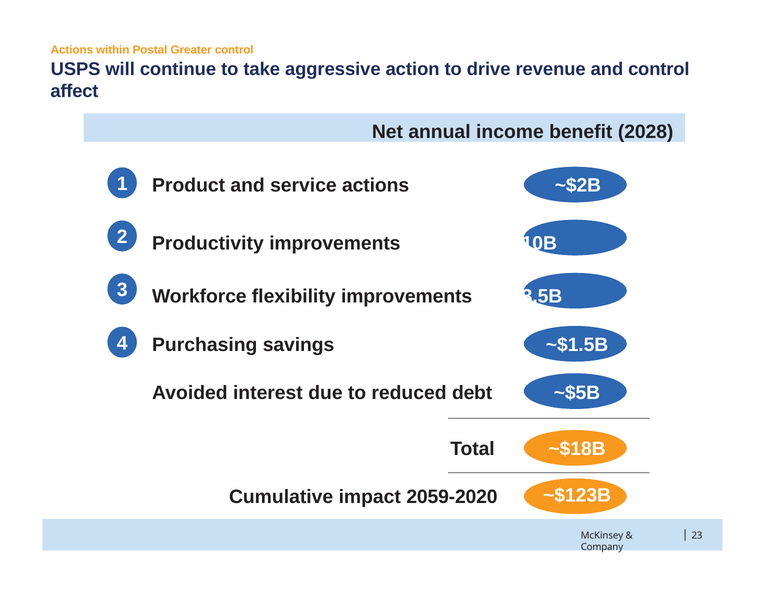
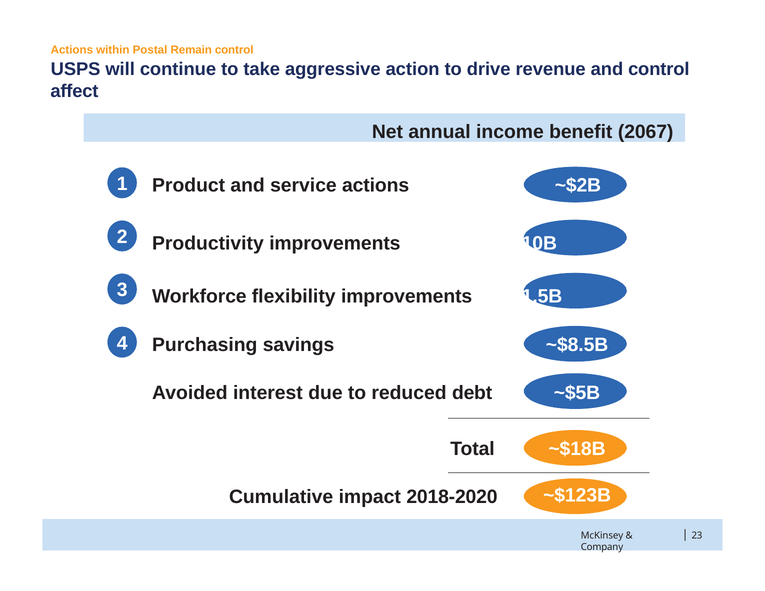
Greater: Greater -> Remain (191, 50)
2028: 2028 -> 2067 (646, 132)
~$3.5B: ~$3.5B -> ~$1.5B (531, 297)
~$1.5B: ~$1.5B -> ~$8.5B (577, 345)
2059-2020: 2059-2020 -> 2018-2020 (452, 497)
